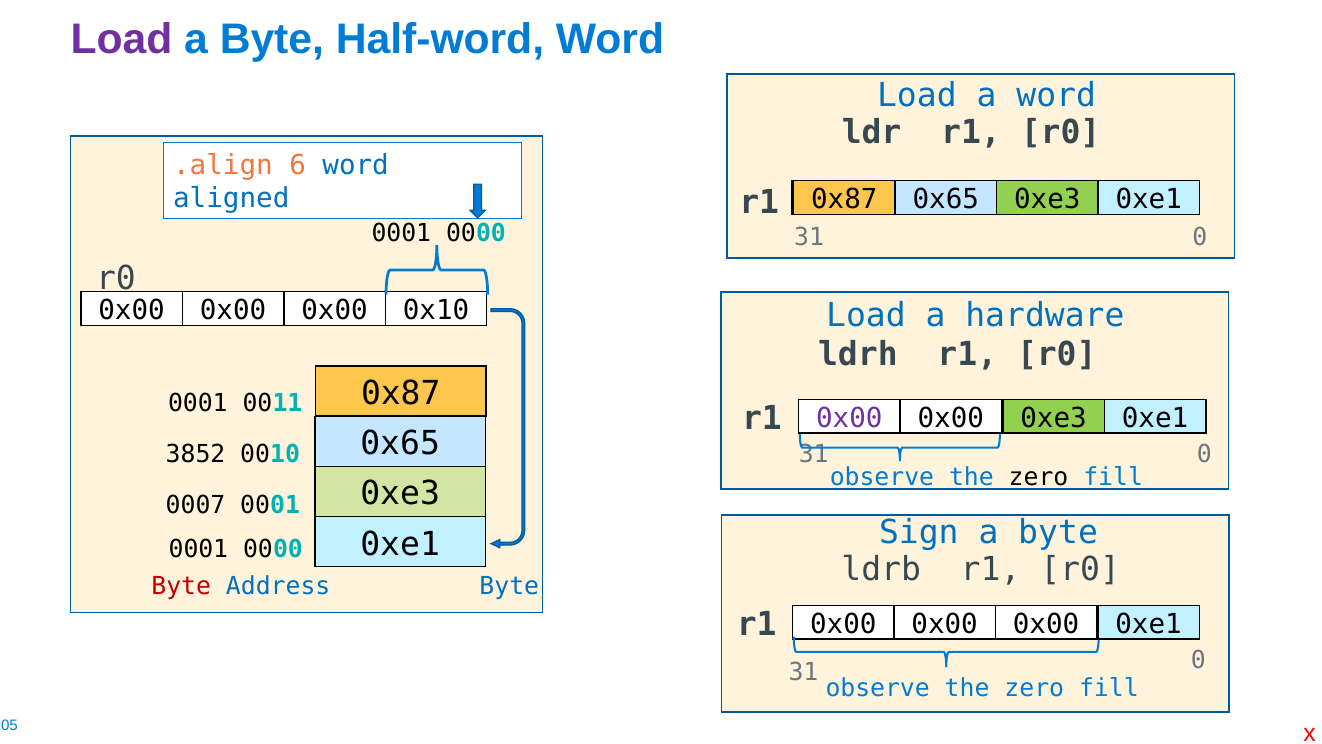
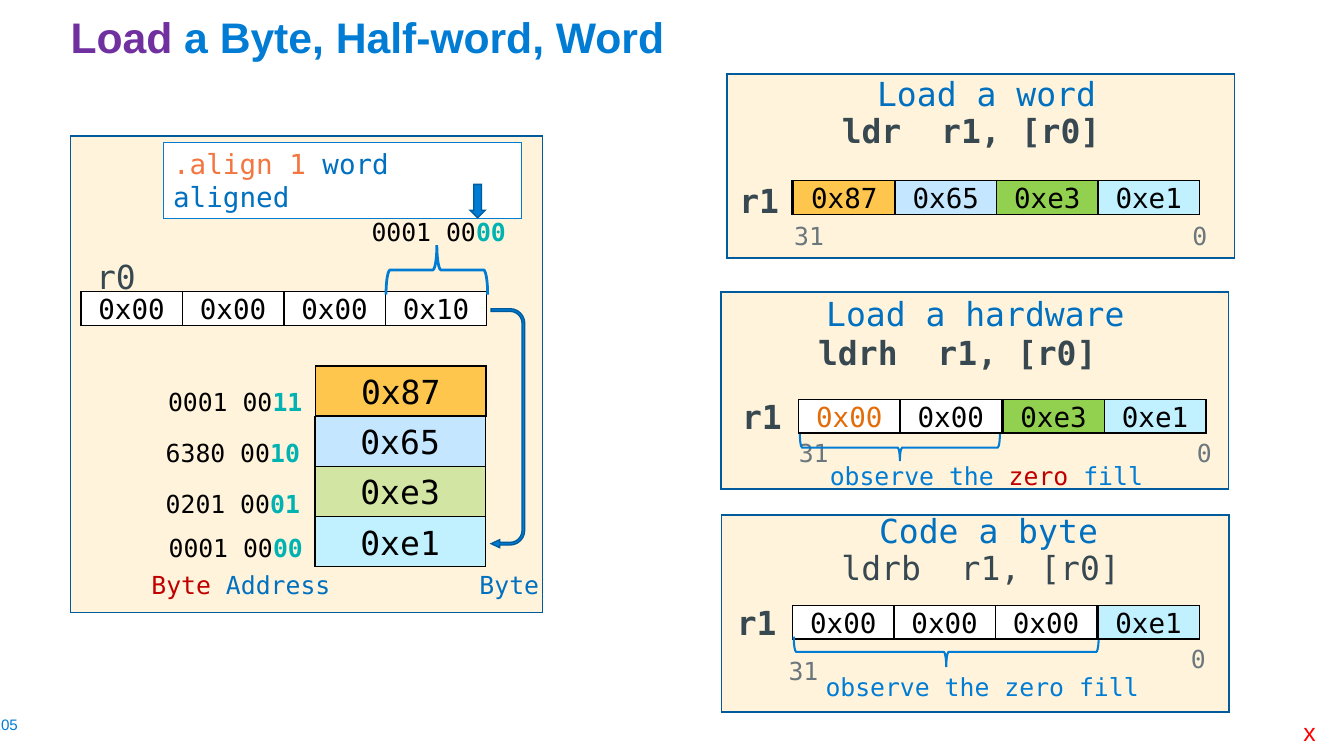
6: 6 -> 1 (298, 166)
0x00 colour: purple -> orange (849, 418)
3852: 3852 -> 6380 (196, 455)
zero colour: black -> red (1039, 477)
0007: 0007 -> 0201 (196, 505)
Sign: Sign -> Code (919, 533)
